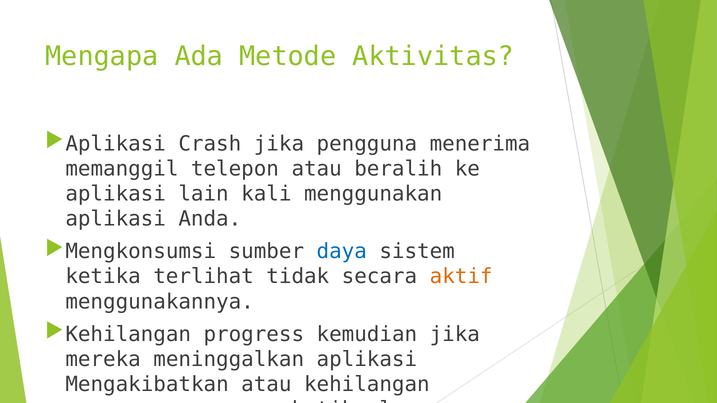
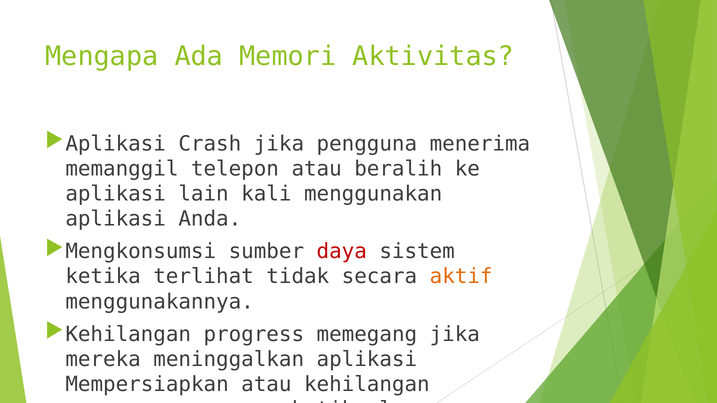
Metode: Metode -> Memori (288, 57)
daya colour: blue -> red (342, 252)
kemudian: kemudian -> memegang (367, 335)
Mengakibatkan: Mengakibatkan -> Mempersiapkan (147, 385)
